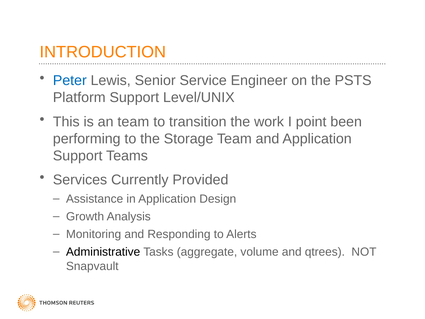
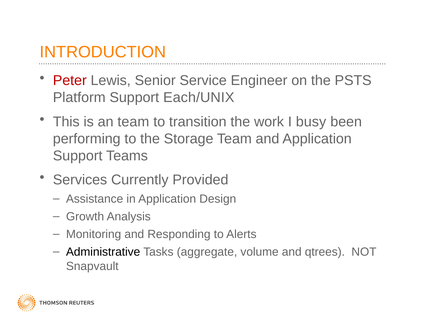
Peter colour: blue -> red (70, 81)
Level/UNIX: Level/UNIX -> Each/UNIX (199, 98)
point: point -> busy (311, 122)
